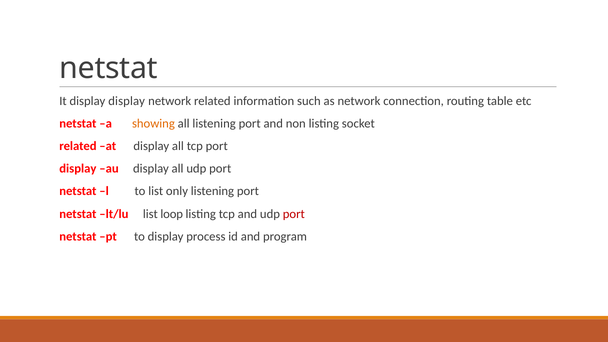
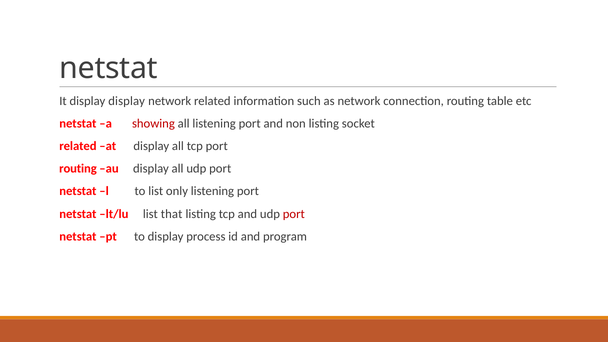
showing colour: orange -> red (153, 124)
display: display -> routing (78, 169)
loop: loop -> that (172, 214)
